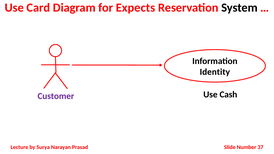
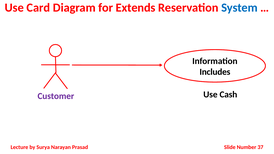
Expects: Expects -> Extends (136, 8)
System colour: black -> blue (239, 8)
Identity: Identity -> Includes (215, 72)
